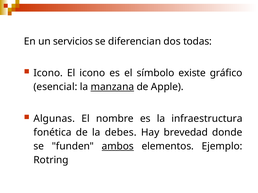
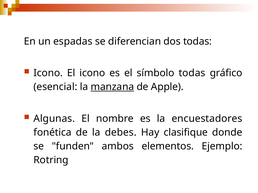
servicios: servicios -> espadas (73, 42)
símbolo existe: existe -> todas (192, 73)
infraestructura: infraestructura -> encuestadores (207, 119)
brevedad: brevedad -> clasifique (186, 133)
ambos underline: present -> none (118, 147)
